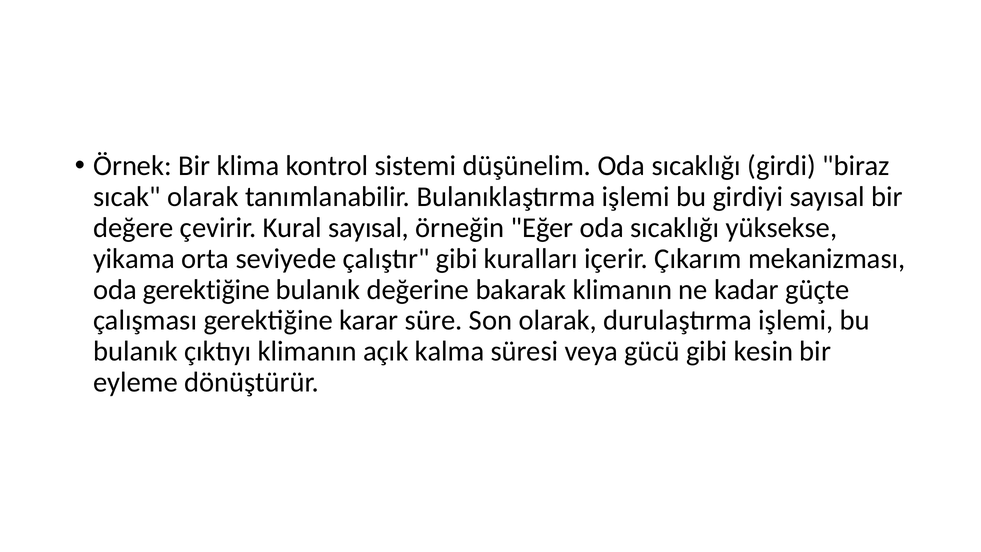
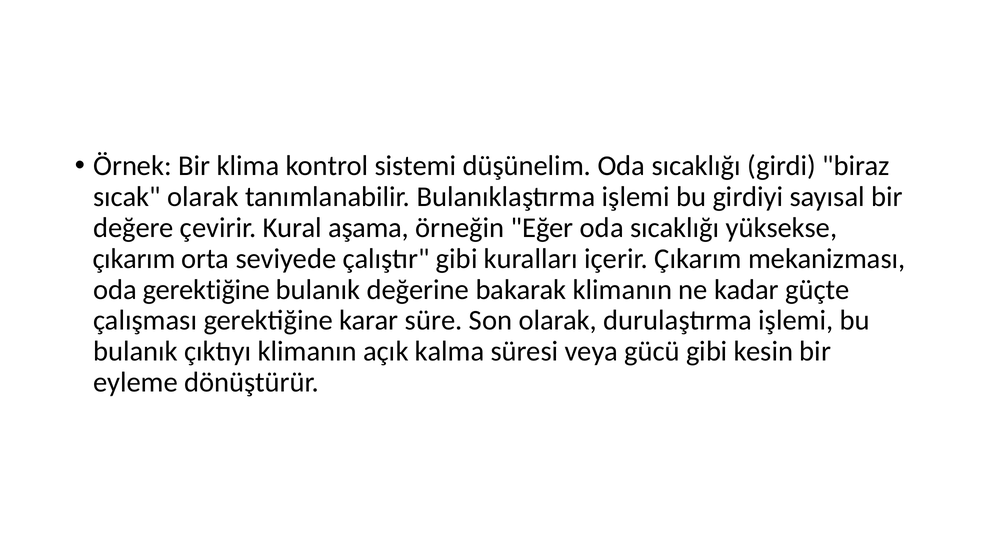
Kural sayısal: sayısal -> aşama (369, 228)
yikama: yikama -> çıkarım (134, 259)
